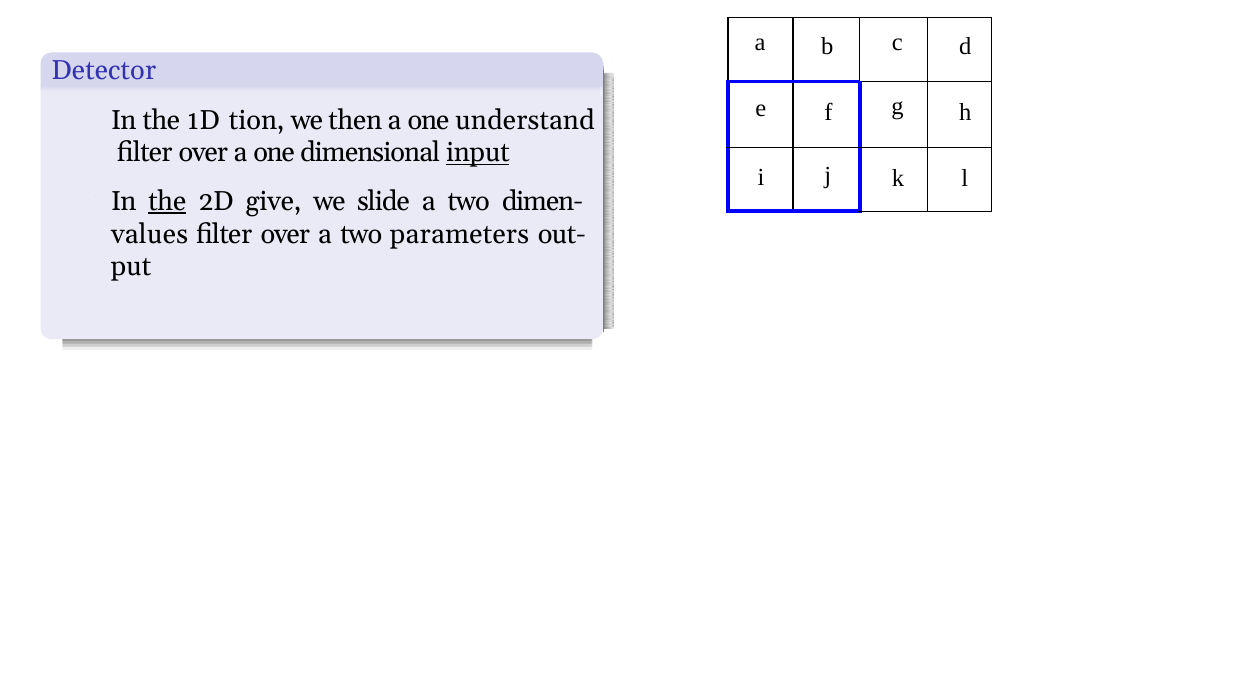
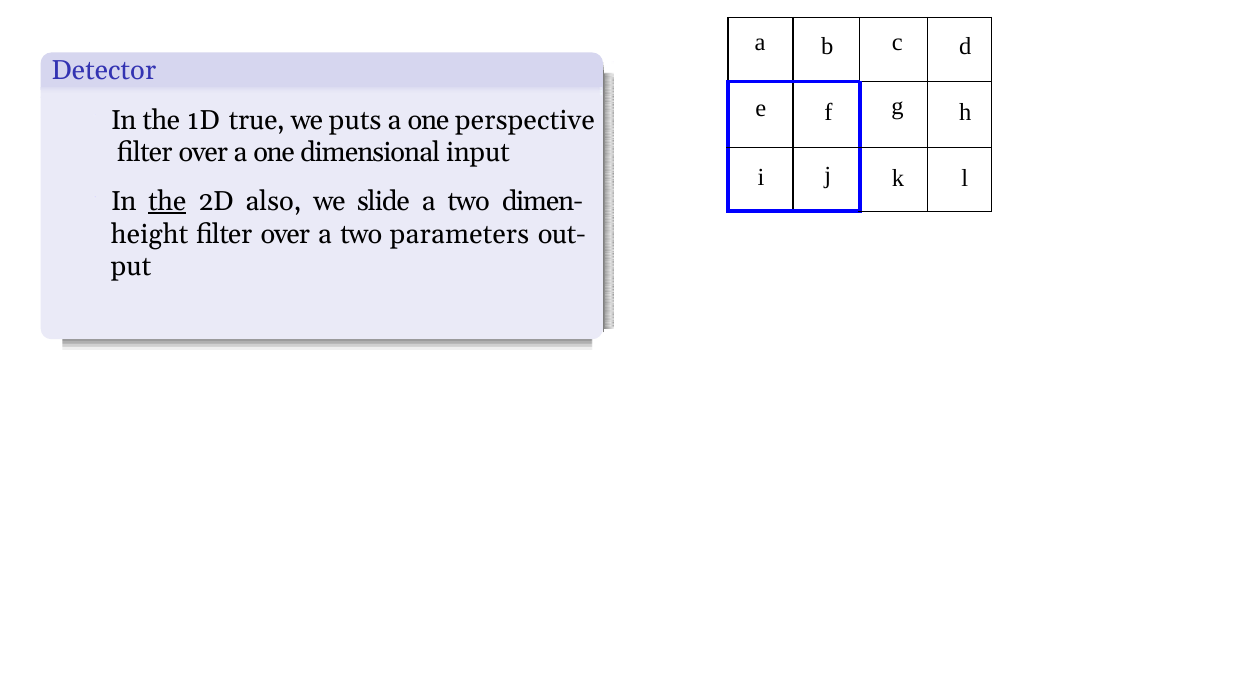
tion: tion -> true (257, 120)
then: then -> puts (355, 120)
understand: understand -> perspective (525, 120)
input underline: present -> none (478, 153)
give: give -> also (273, 202)
values: values -> height (150, 234)
